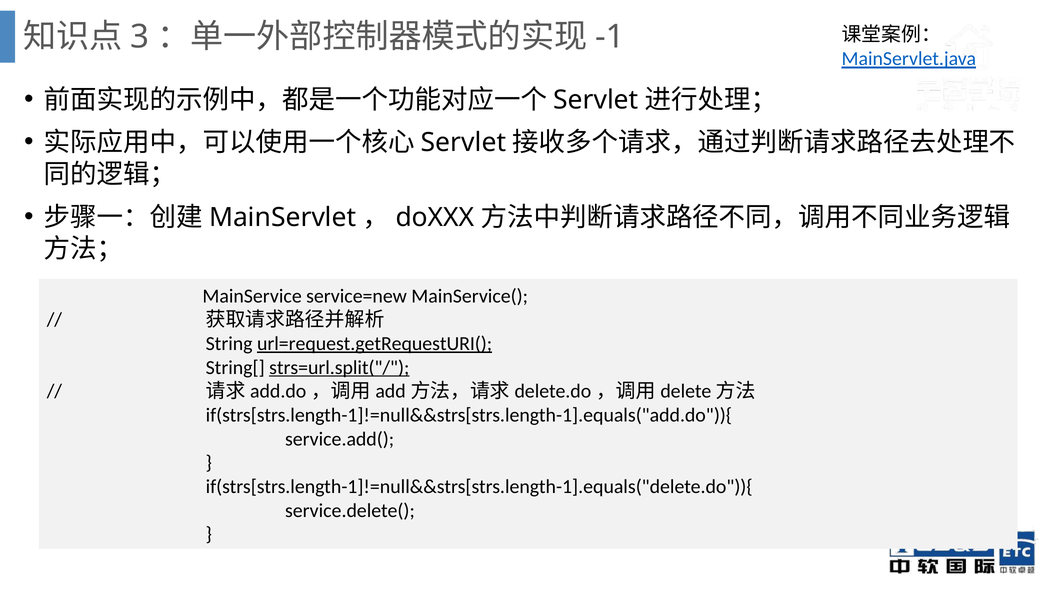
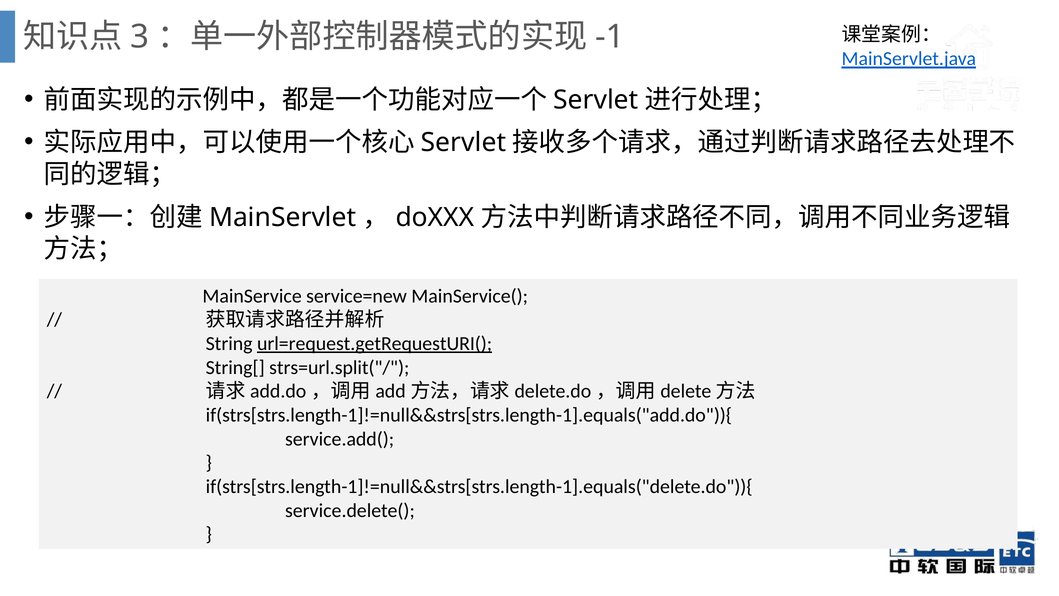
strs=url.split("/ underline: present -> none (339, 367)
